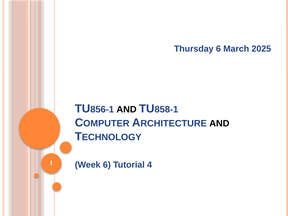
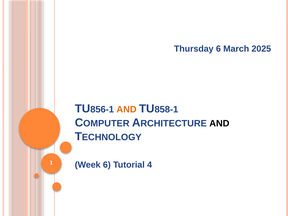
AND colour: black -> orange (127, 109)
